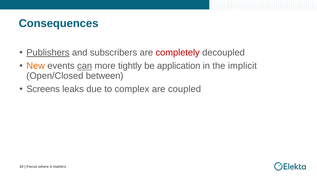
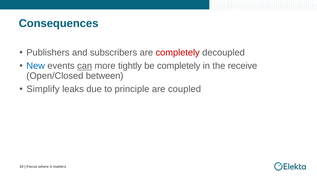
Publishers underline: present -> none (48, 53)
New colour: orange -> blue (36, 66)
be application: application -> completely (179, 66)
implicit: implicit -> receive (242, 66)
Screens: Screens -> Simplify (43, 89)
complex: complex -> principle (132, 89)
